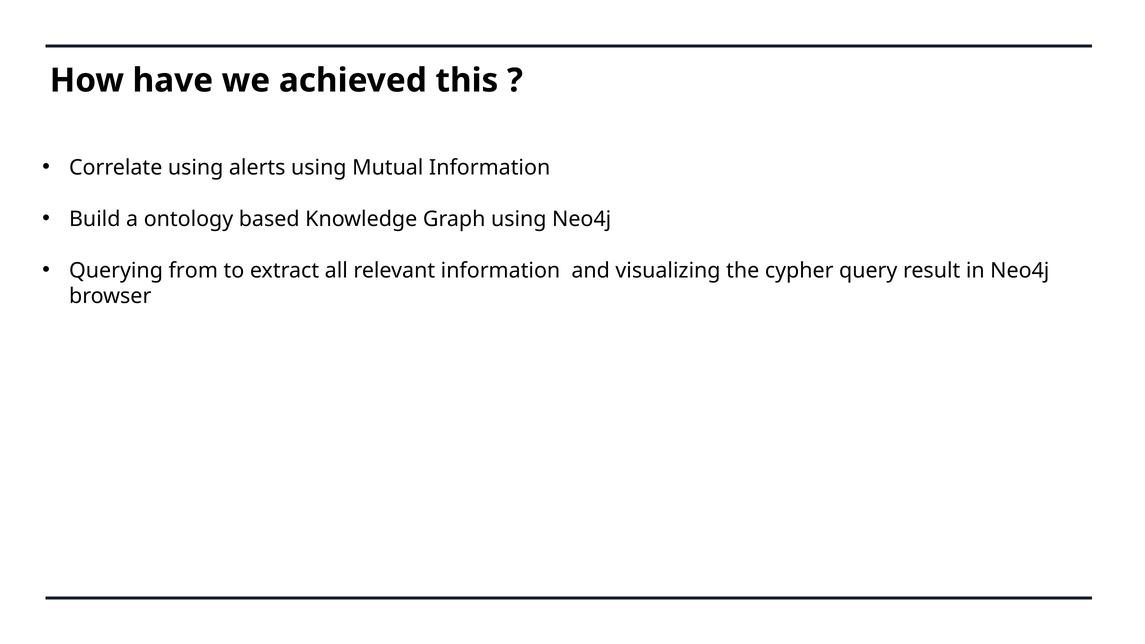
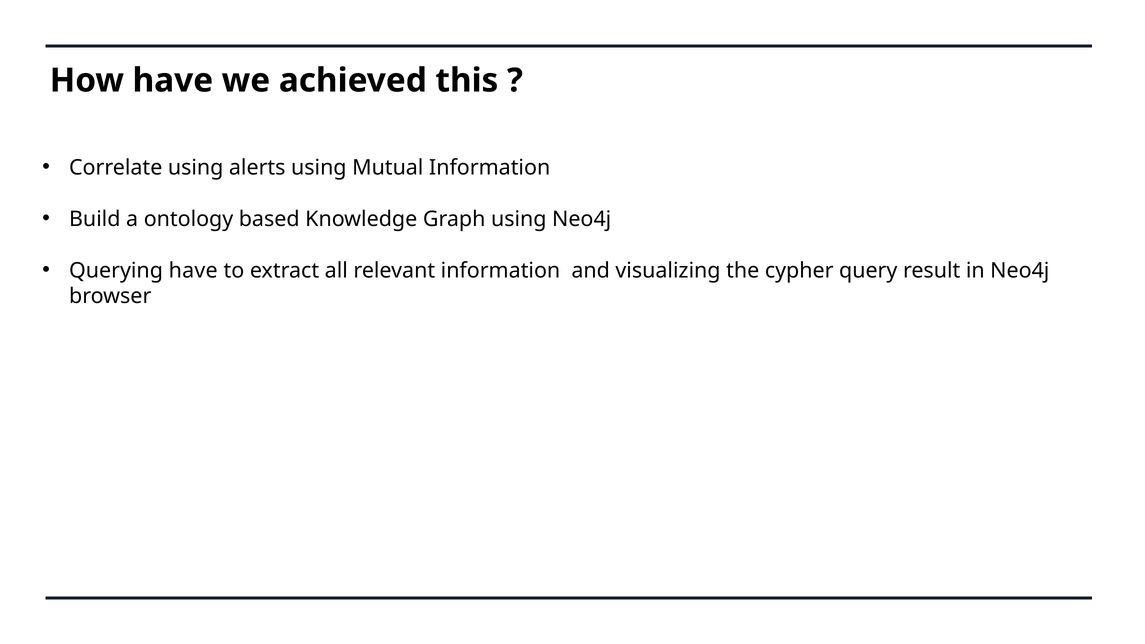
Querying from: from -> have (193, 270)
